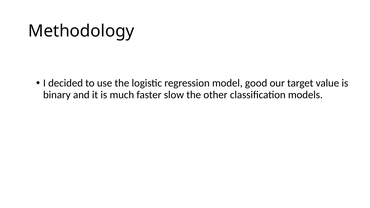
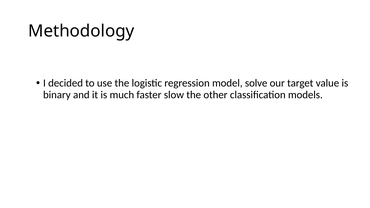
good: good -> solve (256, 83)
